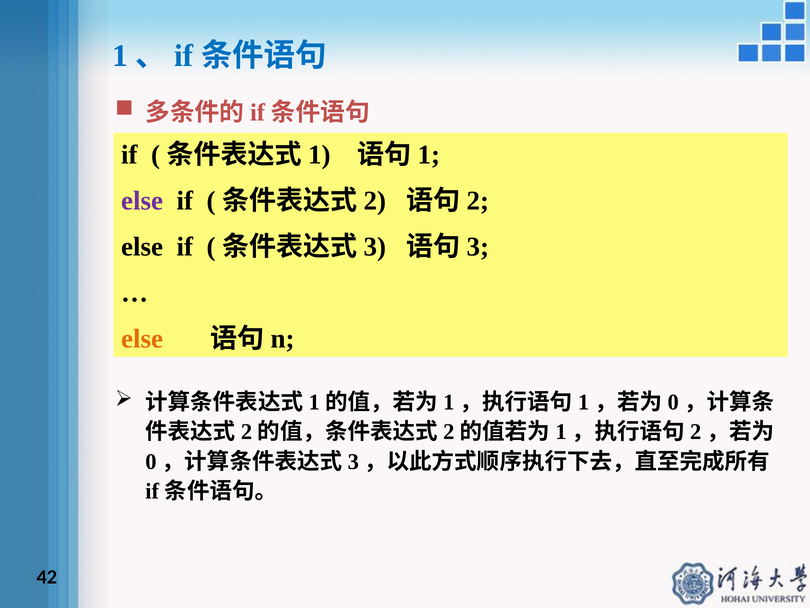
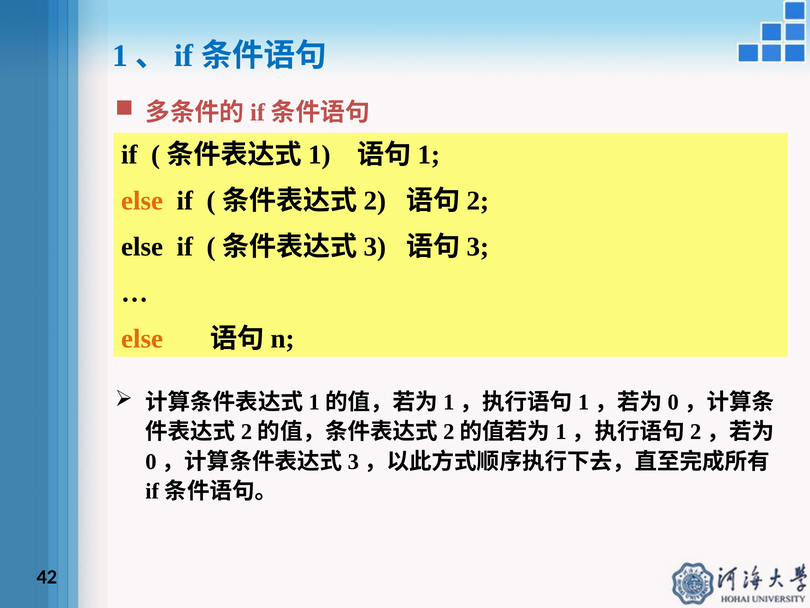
else colour: purple -> orange (142, 201)
